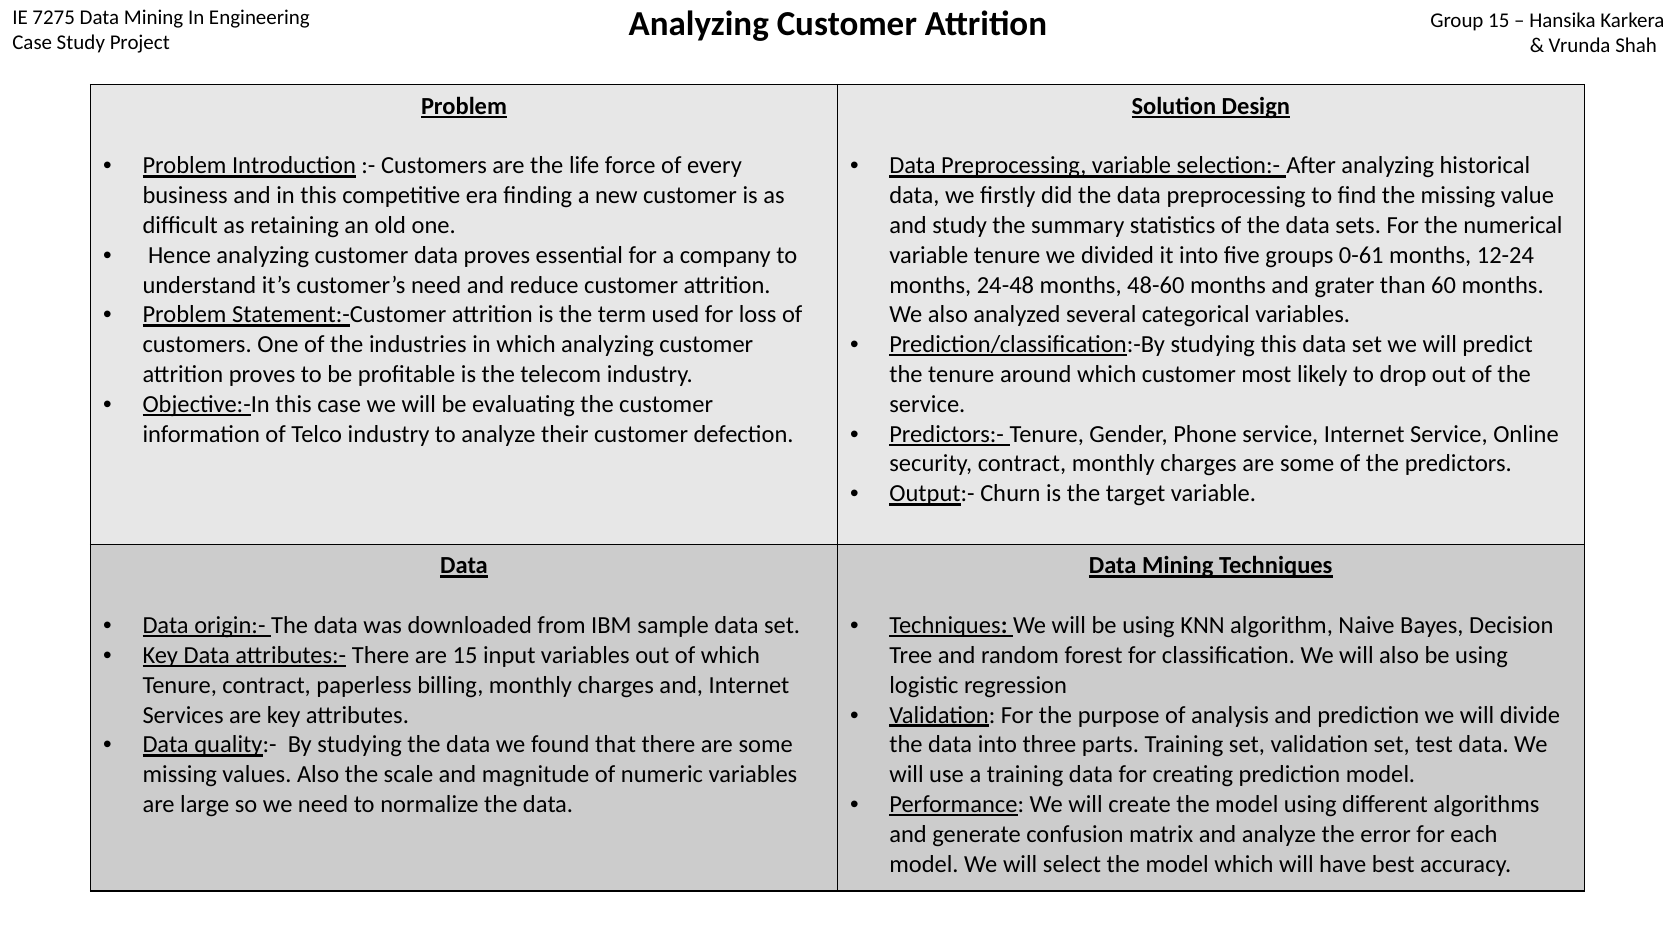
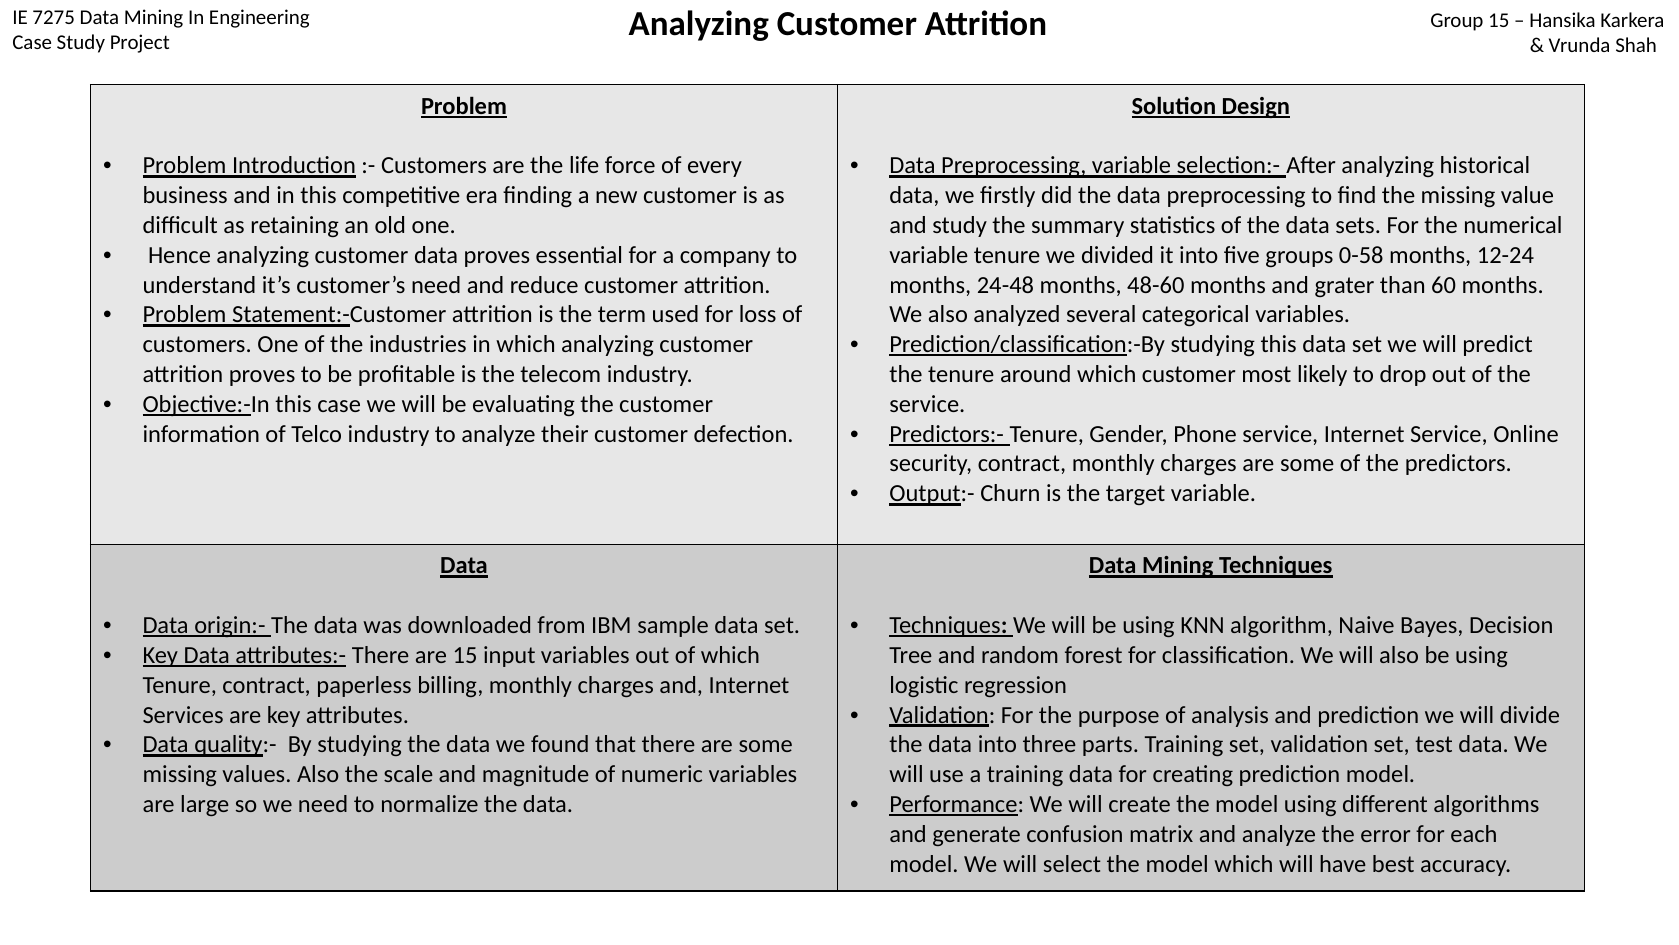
0-61: 0-61 -> 0-58 (1361, 255)
